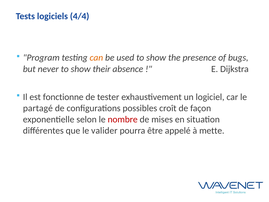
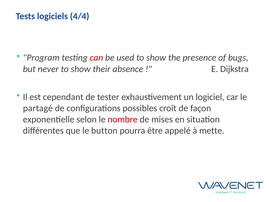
can colour: orange -> red (96, 58)
fonctionne: fonctionne -> cependant (63, 97)
valider: valider -> button (104, 131)
